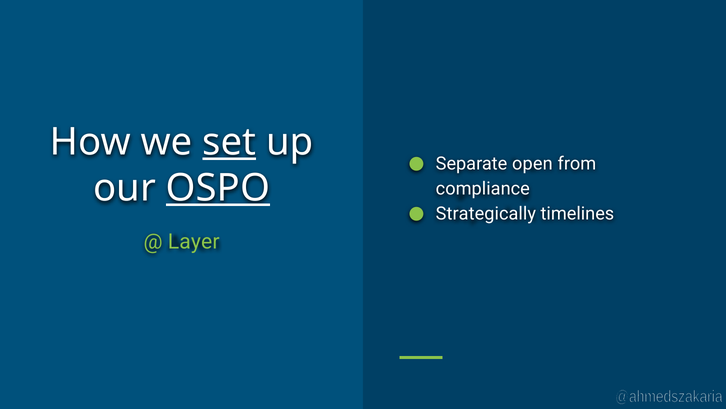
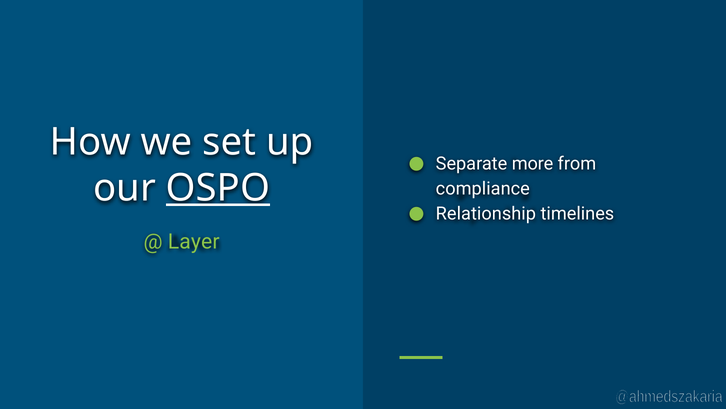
set underline: present -> none (229, 142)
open: open -> more (533, 163)
Strategically: Strategically -> Relationship (486, 214)
